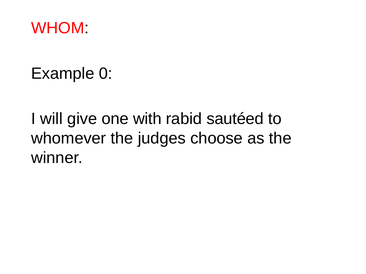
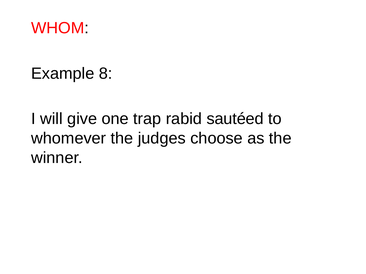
0: 0 -> 8 (106, 74)
with: with -> trap (147, 119)
